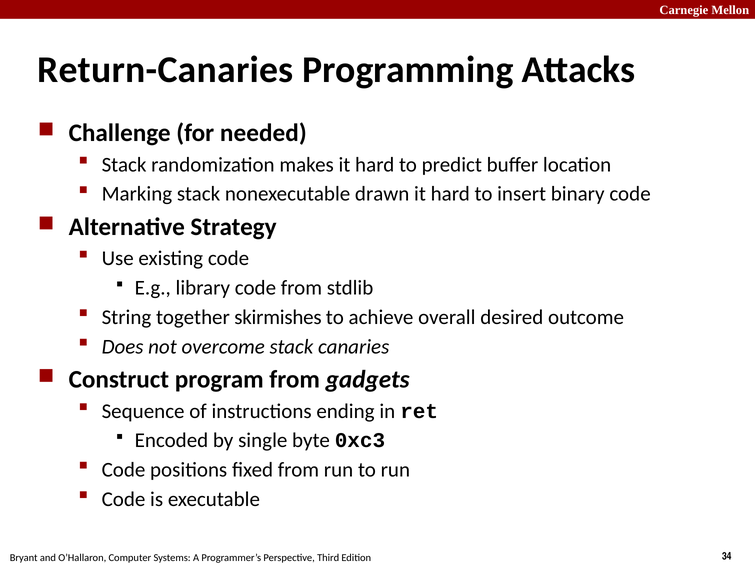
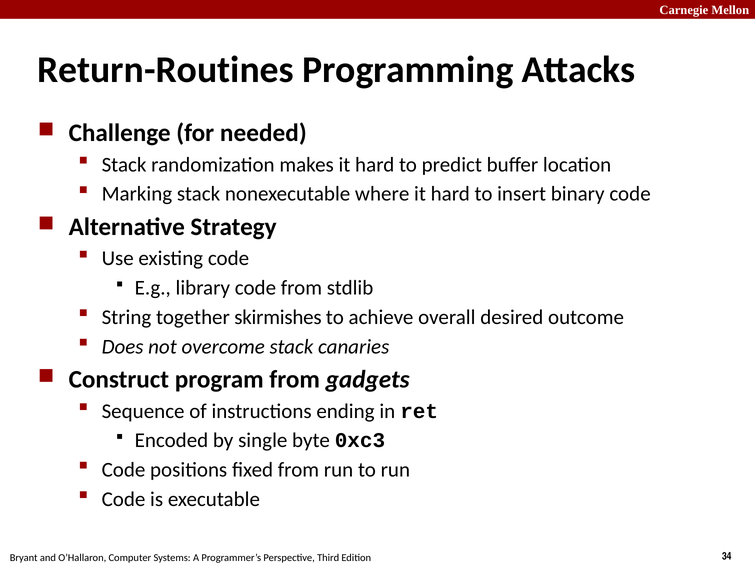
Return-Canaries: Return-Canaries -> Return-Routines (165, 70)
drawn: drawn -> where (382, 194)
